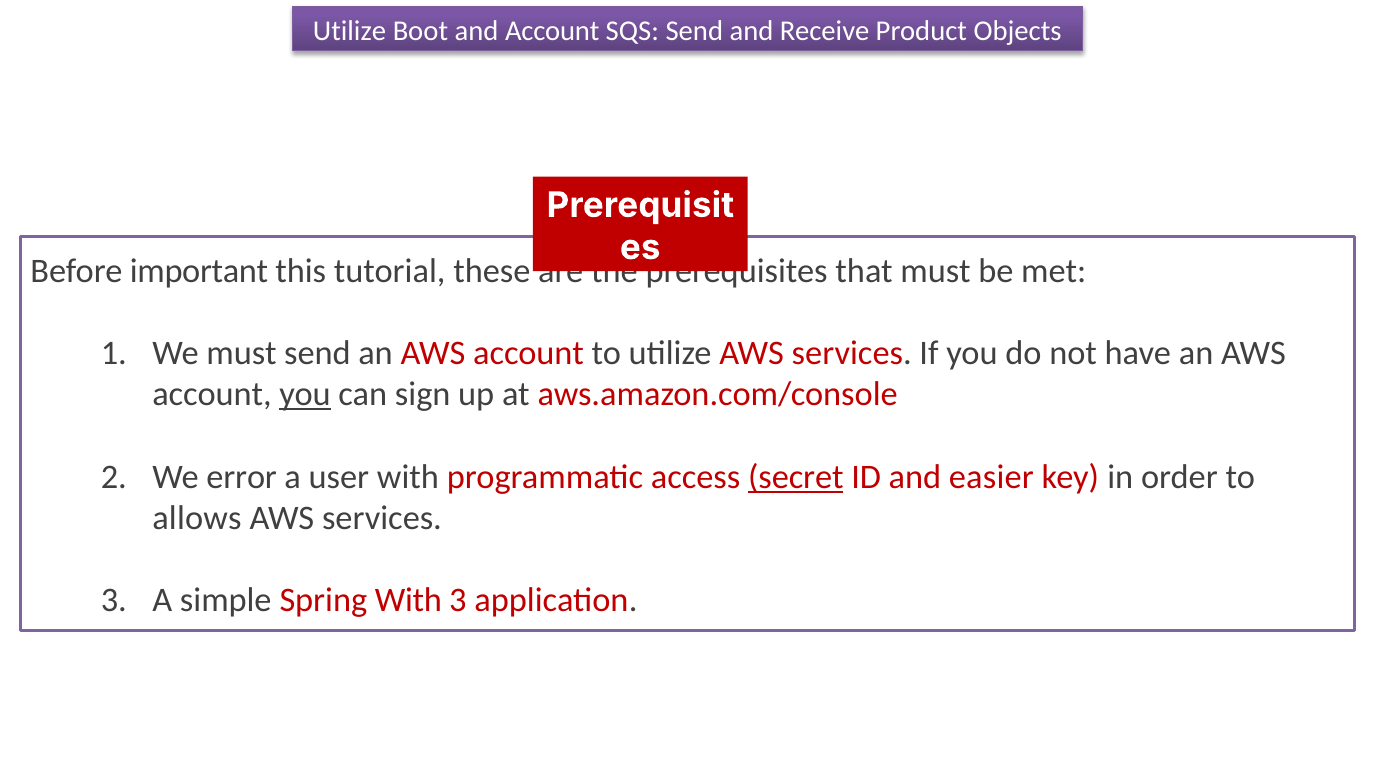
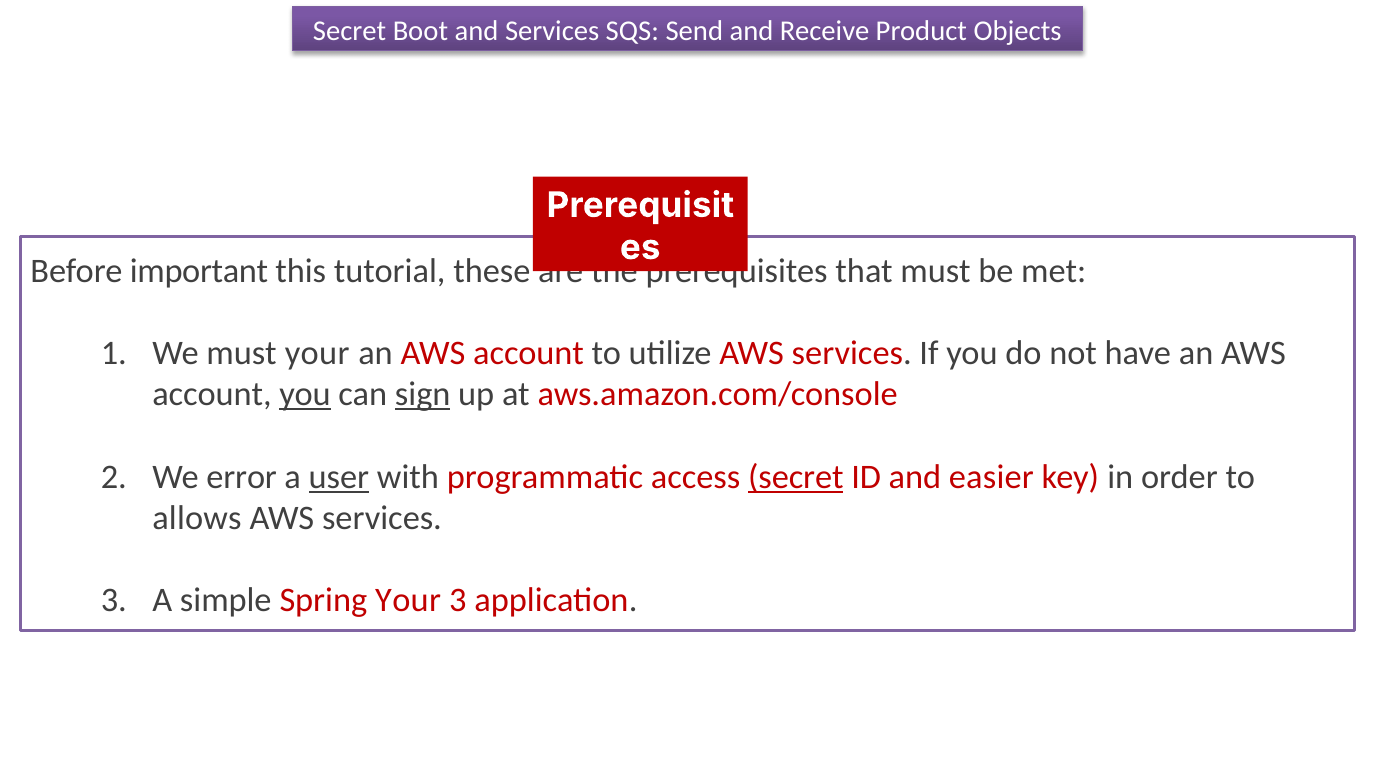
Utilize: Utilize -> Secret (350, 31)
and Account: Account -> Services (552, 31)
must send: send -> your (317, 353)
sign underline: none -> present (423, 395)
user underline: none -> present (339, 477)
Spring With: With -> Your (408, 601)
